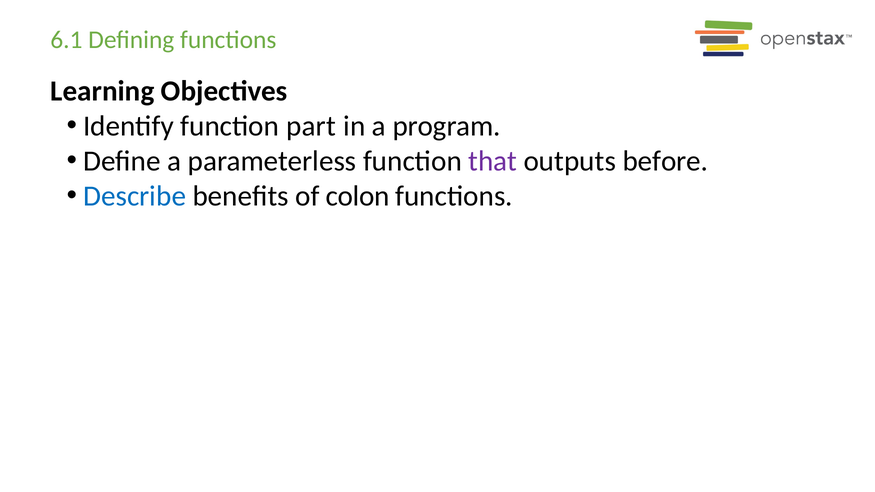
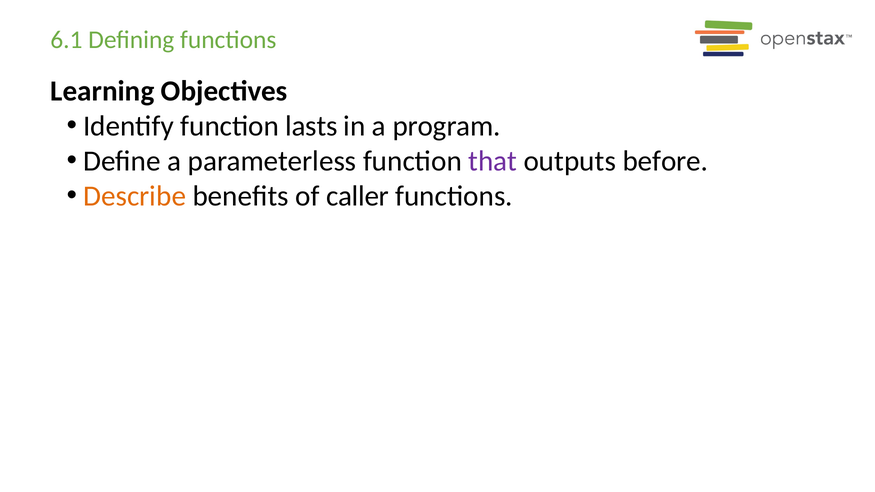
part: part -> lasts (311, 126)
Describe colour: blue -> orange (135, 196)
colon: colon -> caller (358, 196)
